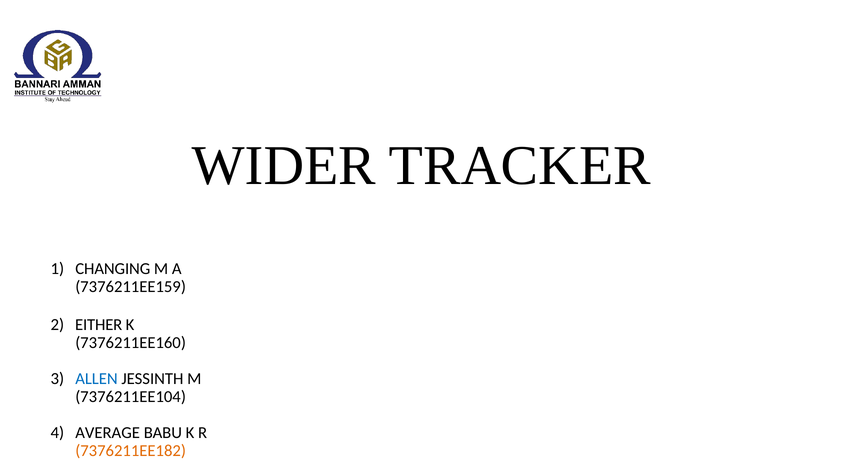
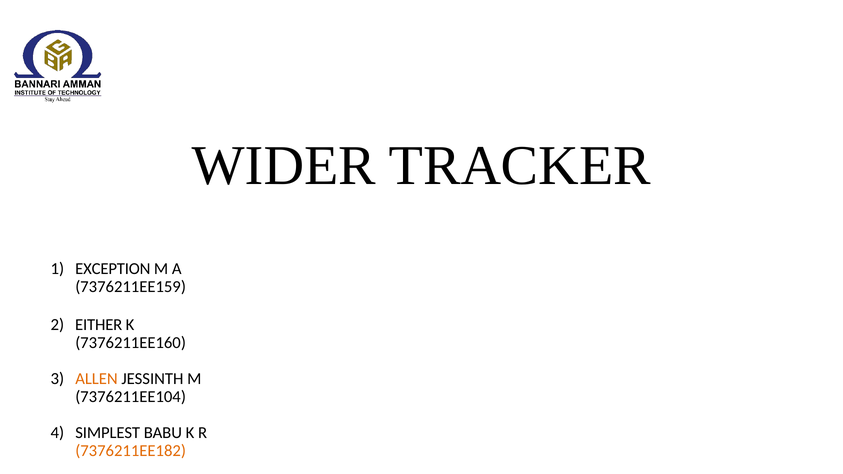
CHANGING: CHANGING -> EXCEPTION (113, 269)
ALLEN colour: blue -> orange (96, 379)
AVERAGE: AVERAGE -> SIMPLEST (108, 433)
